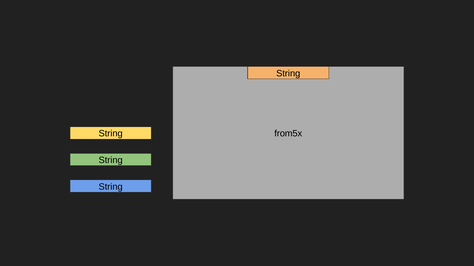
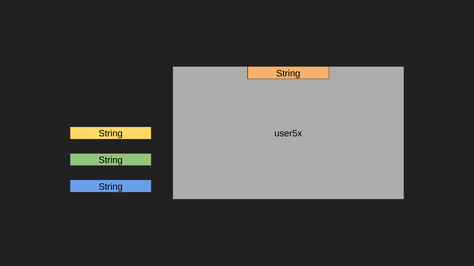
from5x: from5x -> user5x (288, 134)
